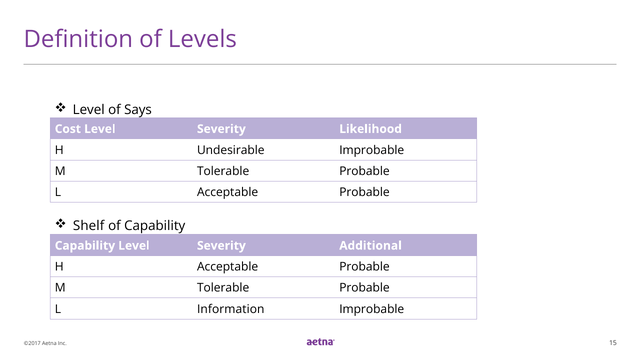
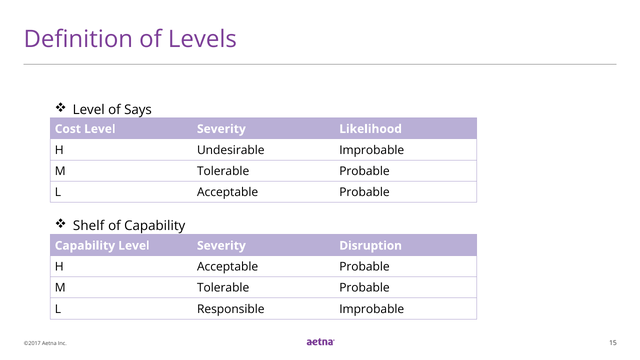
Additional: Additional -> Disruption (371, 246)
Information: Information -> Responsible (231, 309)
